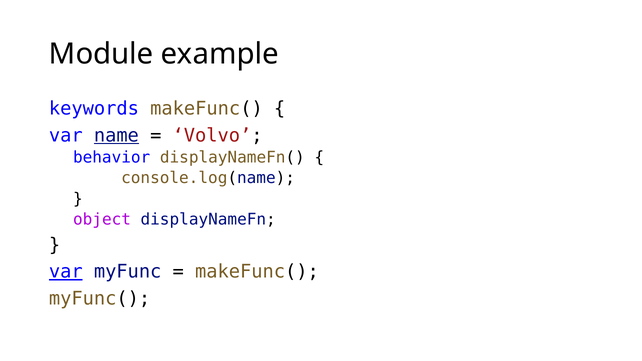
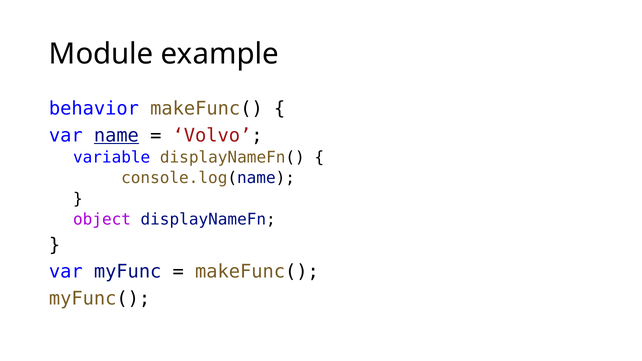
keywords: keywords -> behavior (94, 109)
behavior: behavior -> variable (112, 158)
var underline: present -> none (66, 272)
